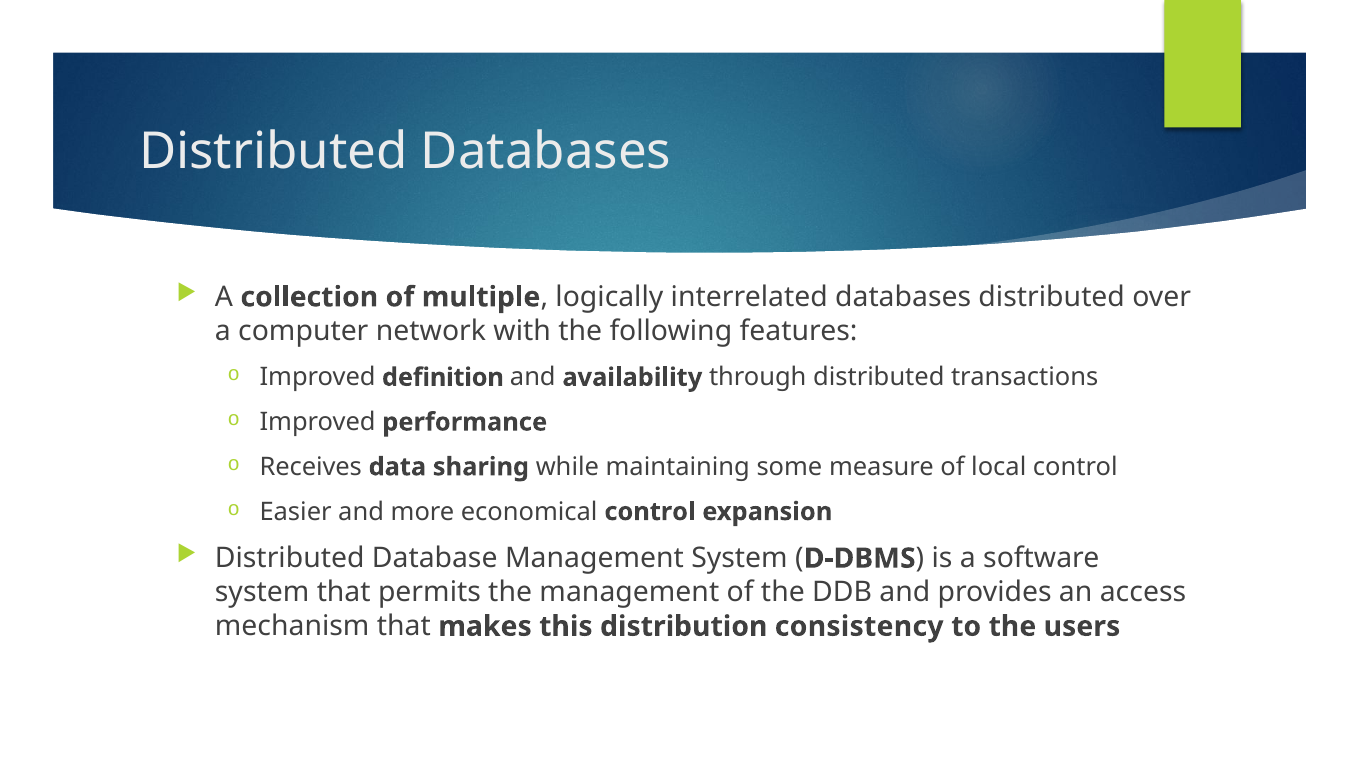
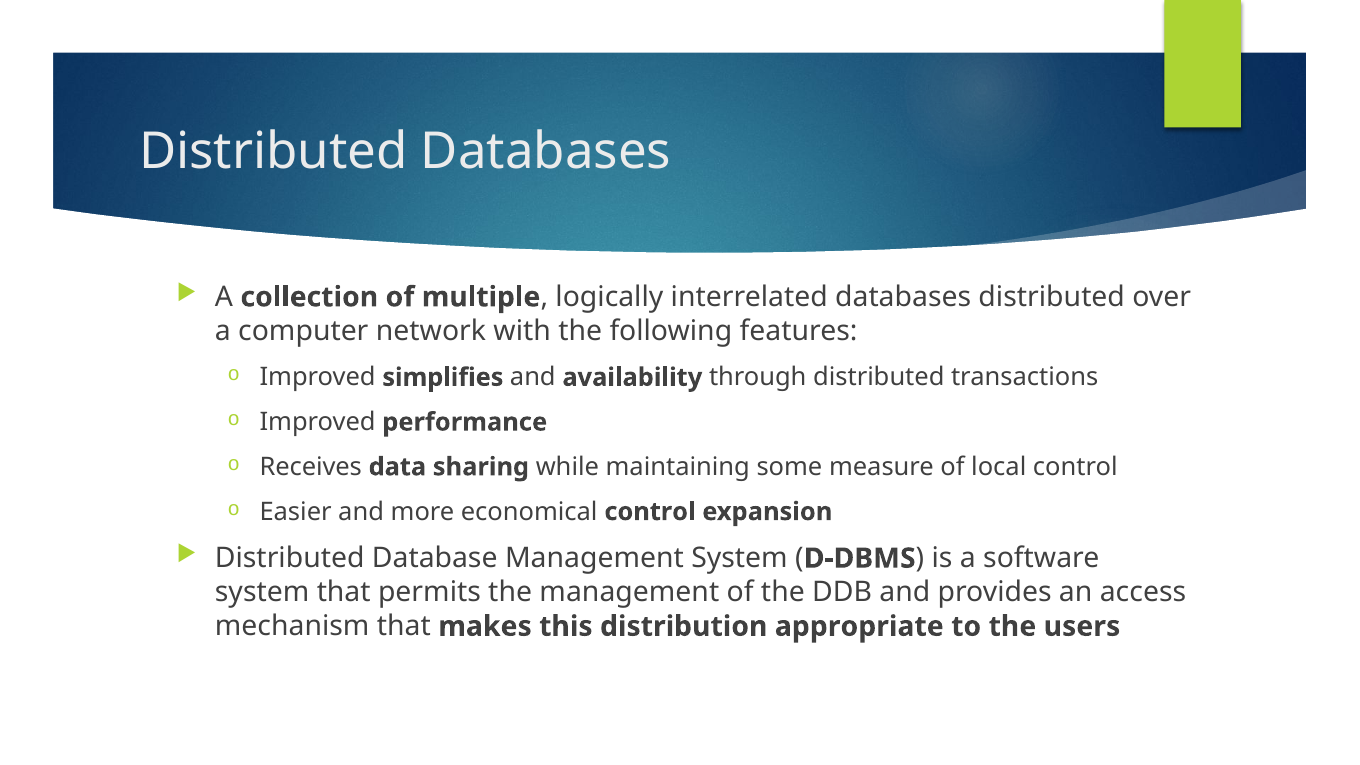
definition: definition -> simplifies (443, 377)
consistency: consistency -> appropriate (859, 626)
